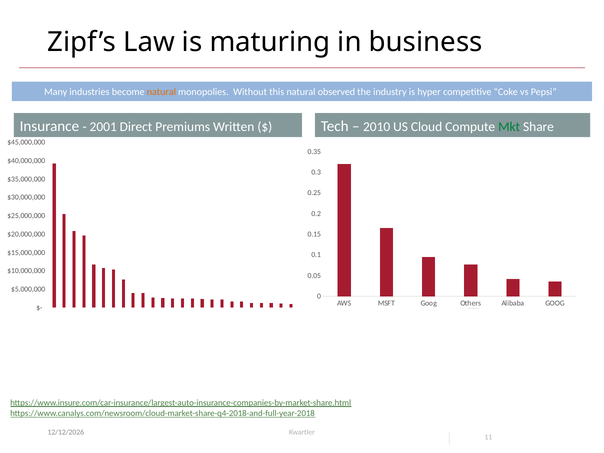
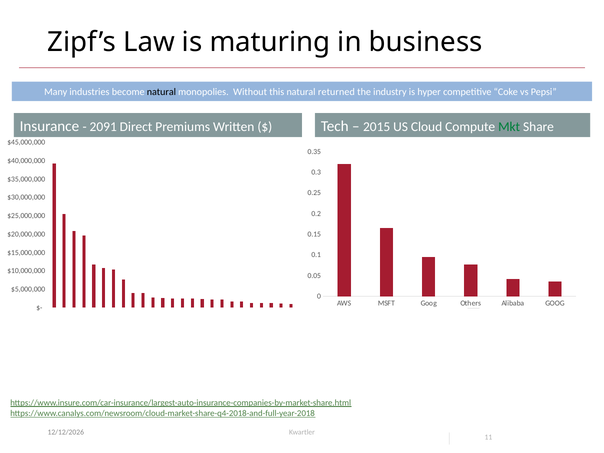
natural colour: orange -> black (161, 92)
observed: observed -> returned (336, 92)
2001: 2001 -> 2091 (103, 127)
2010: 2010 -> 2015 (377, 127)
